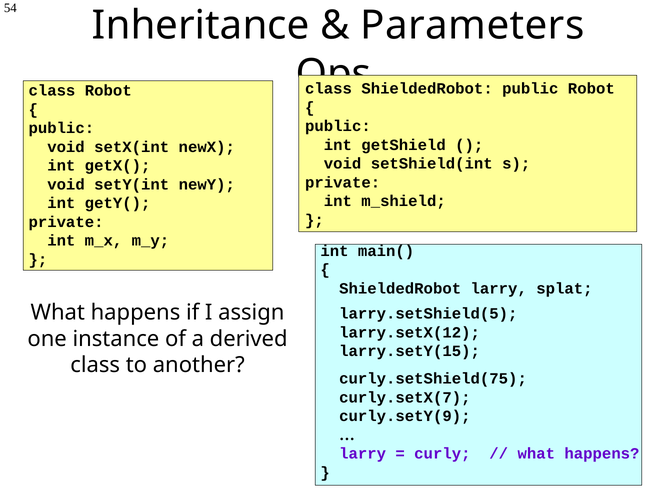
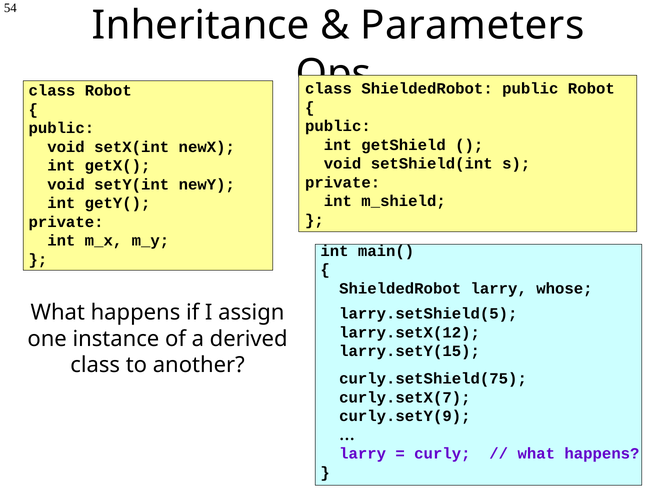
splat: splat -> whose (564, 288)
